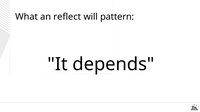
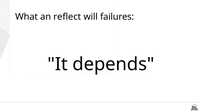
pattern: pattern -> failures (117, 17)
